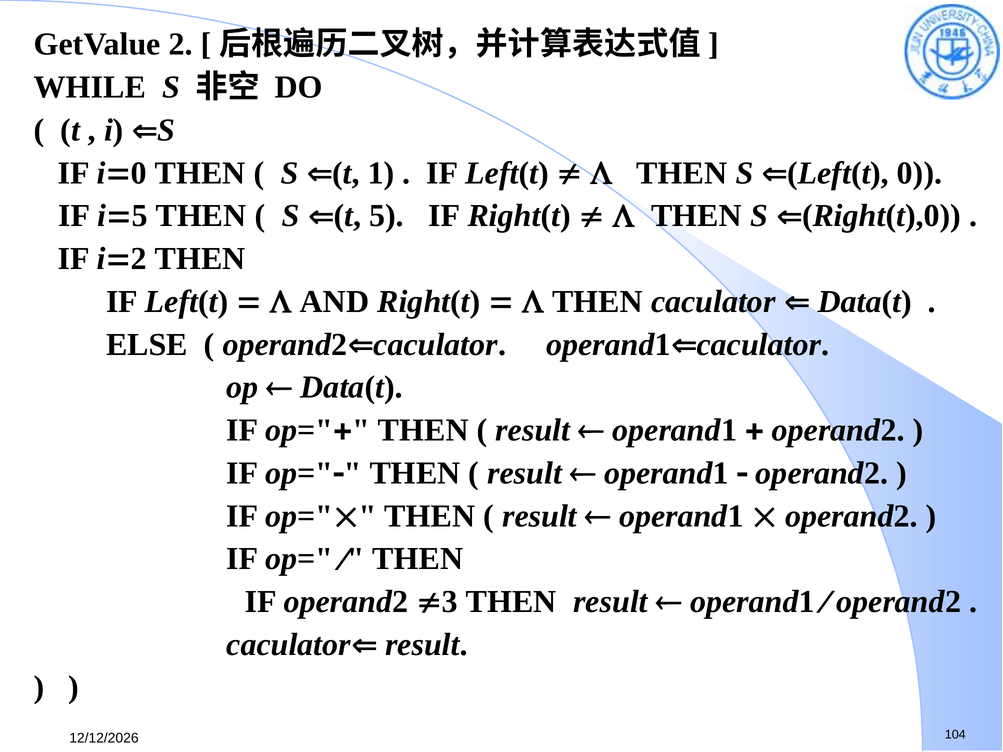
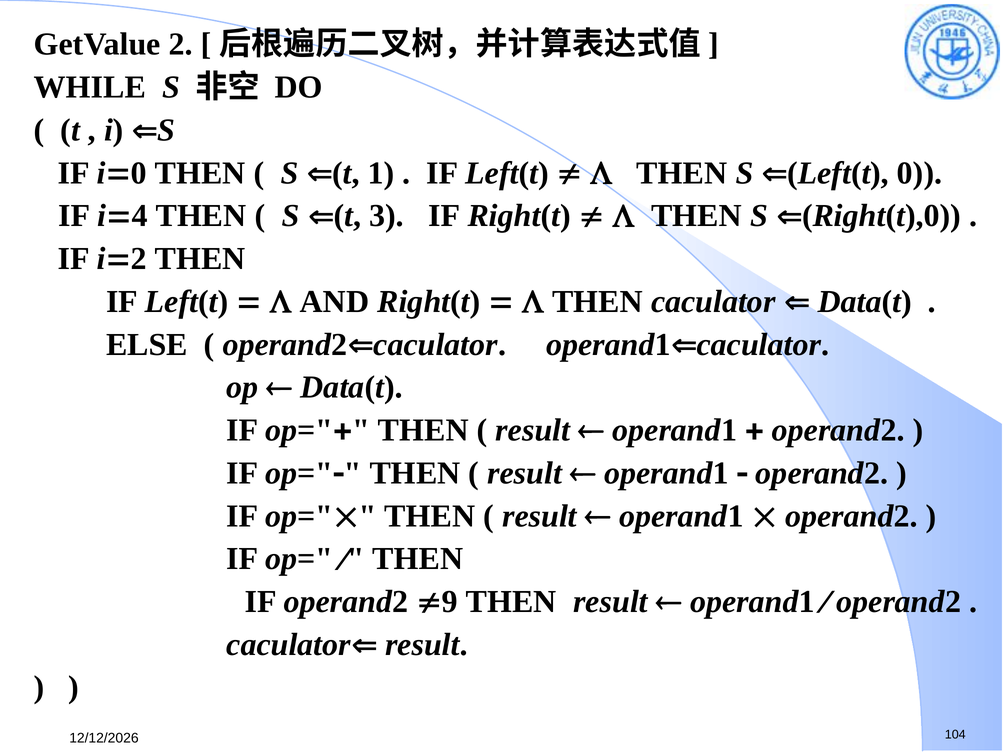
5: 5 -> 4 (140, 216)
t 5: 5 -> 3 (387, 216)
3: 3 -> 9 (450, 602)
